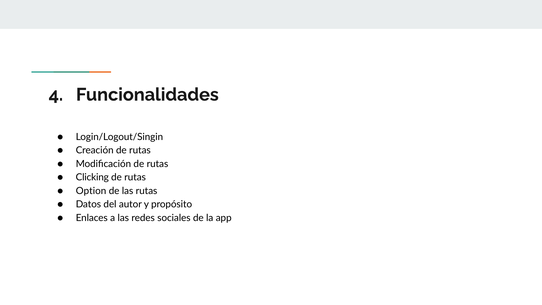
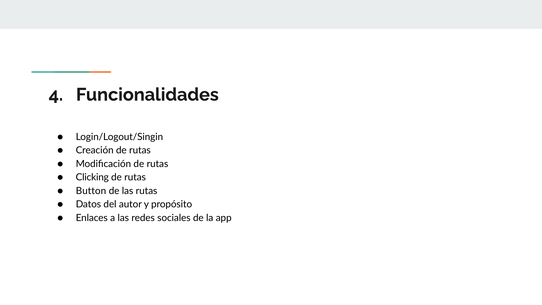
Option: Option -> Button (91, 191)
